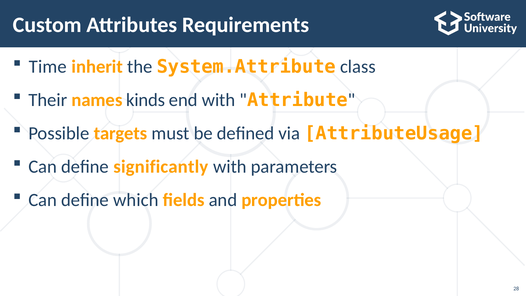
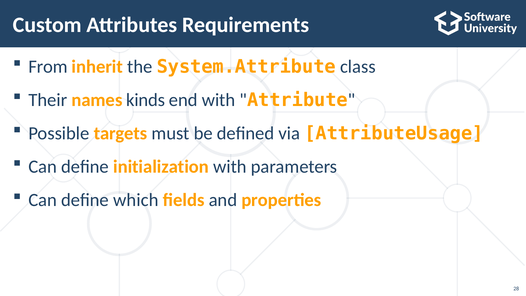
Time: Time -> From (48, 67)
significantly: significantly -> initialization (161, 167)
